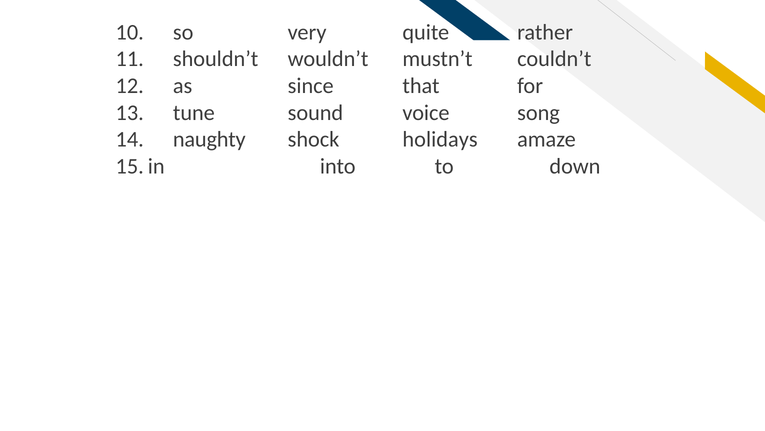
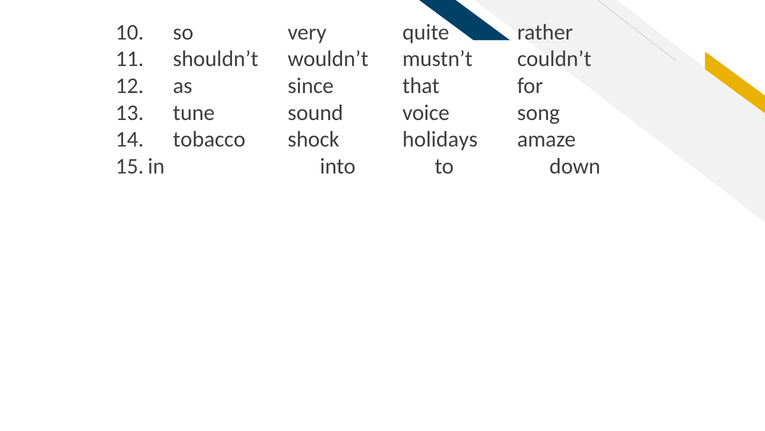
naughty: naughty -> tobacco (209, 139)
